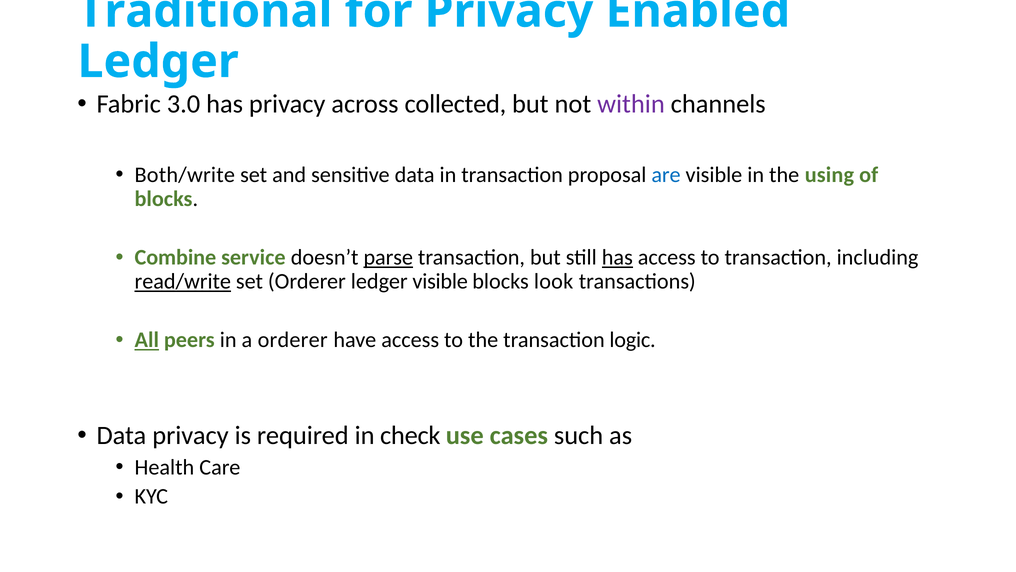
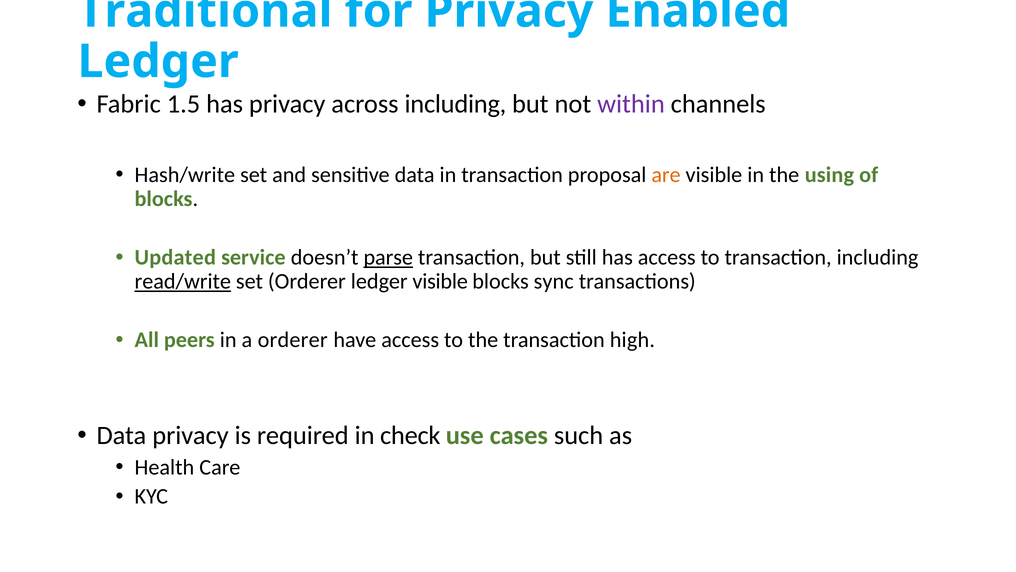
3.0: 3.0 -> 1.5 (184, 104)
across collected: collected -> including (455, 104)
Both/write: Both/write -> Hash/write (185, 175)
are colour: blue -> orange (666, 175)
Combine: Combine -> Updated (175, 257)
has underline: present -> none (617, 257)
look: look -> sync (554, 281)
All underline: present -> none (147, 340)
logic: logic -> high (632, 340)
